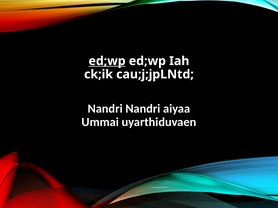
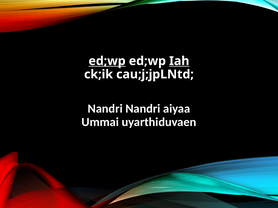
Iah underline: none -> present (179, 61)
